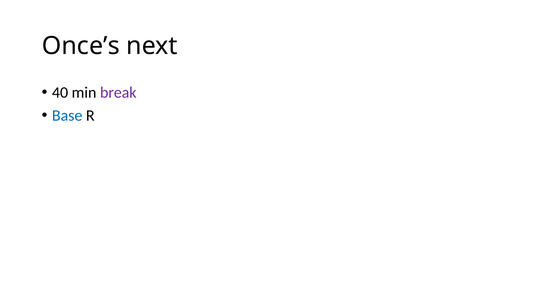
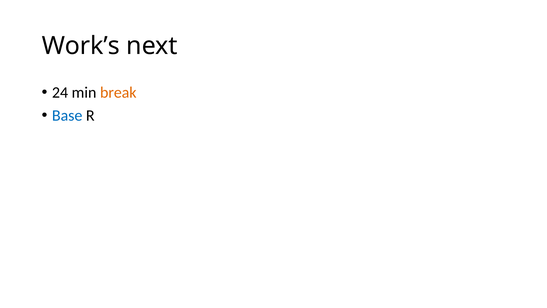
Once’s: Once’s -> Work’s (81, 46)
40: 40 -> 24 (60, 92)
break colour: purple -> orange (118, 92)
